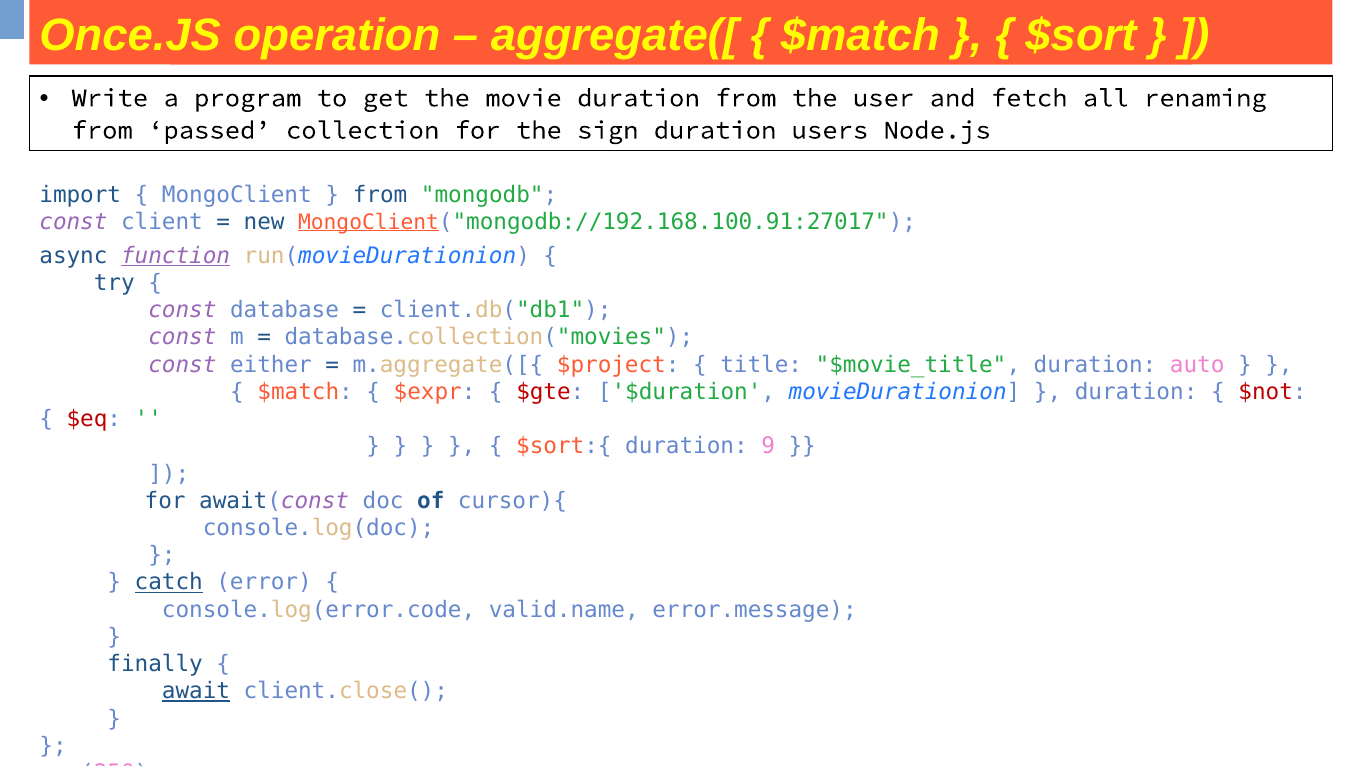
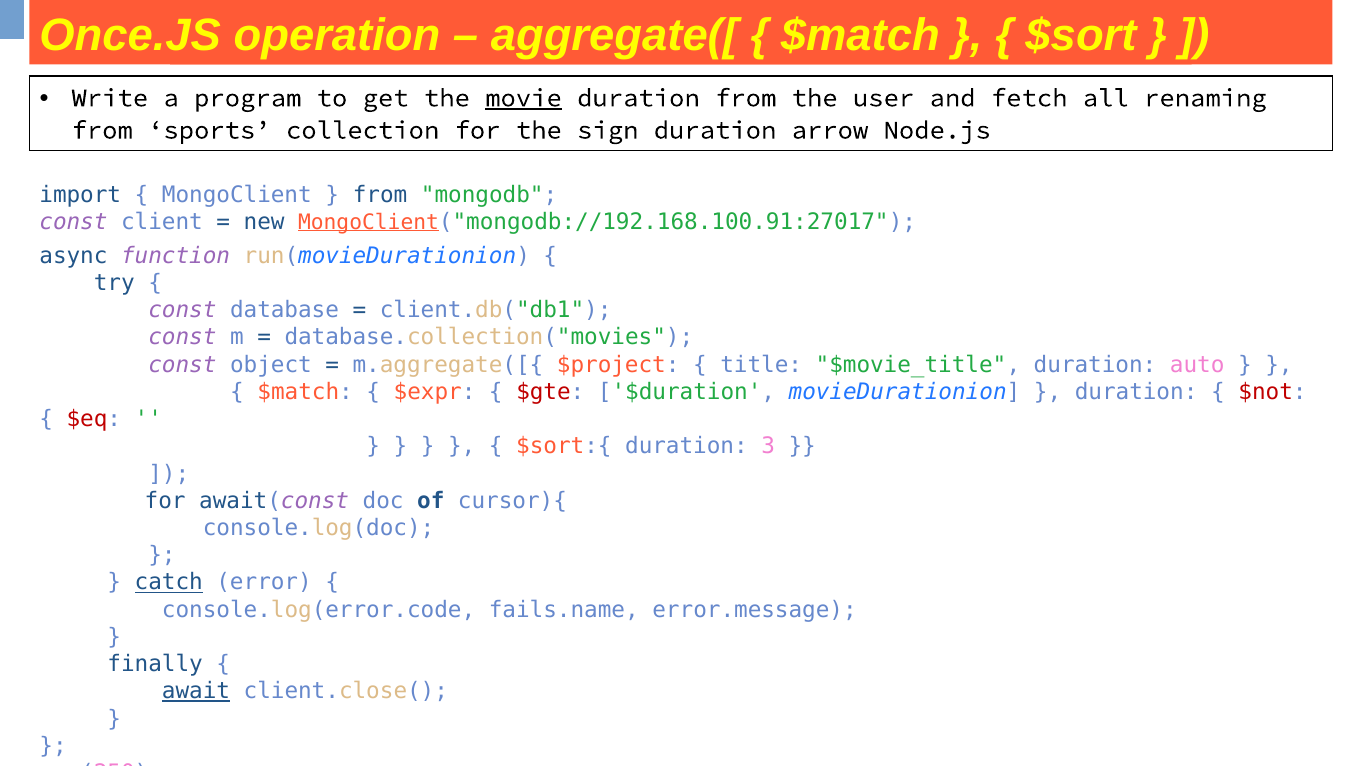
movie underline: none -> present (524, 98)
passed: passed -> sports (209, 130)
users: users -> arrow (830, 130)
function underline: present -> none (176, 256)
either: either -> object (271, 365)
9: 9 -> 3 (768, 446)
valid.name: valid.name -> fails.name (564, 610)
